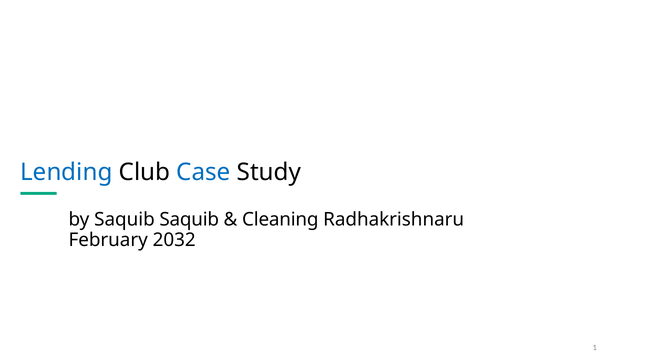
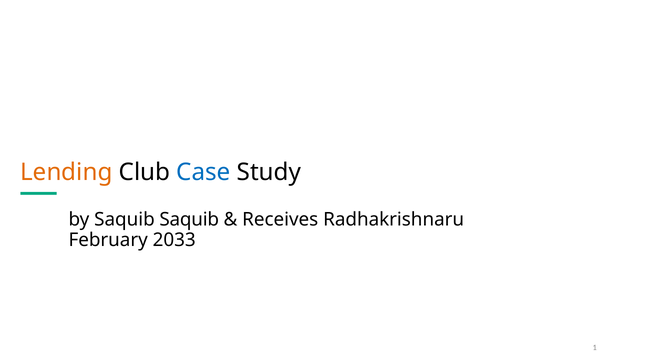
Lending colour: blue -> orange (66, 172)
Cleaning: Cleaning -> Receives (280, 219)
2032: 2032 -> 2033 (174, 240)
